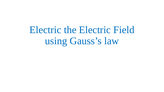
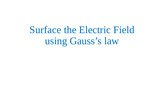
Electric: Electric -> Surface (45, 30)
